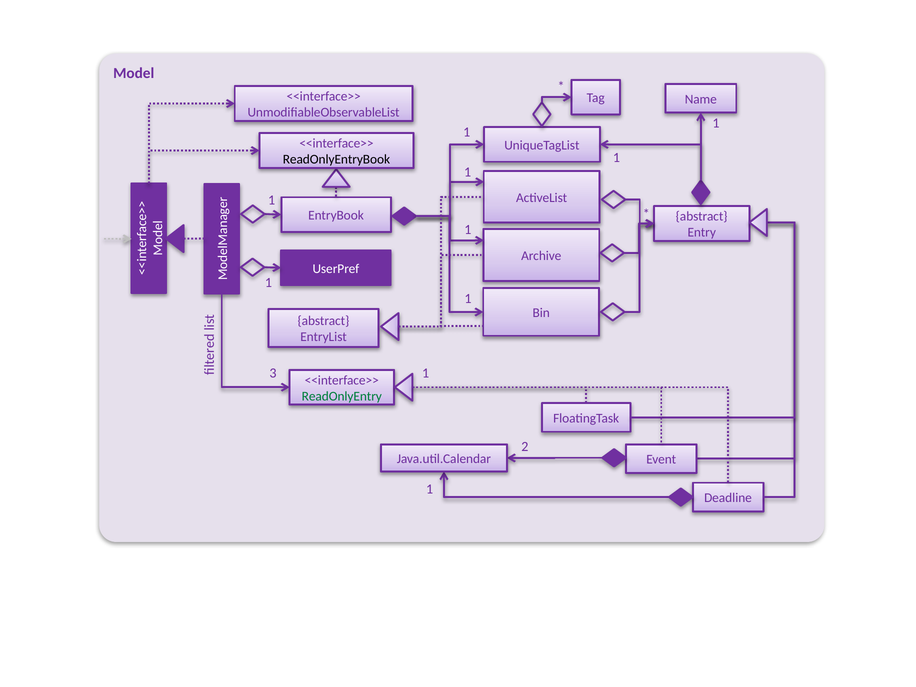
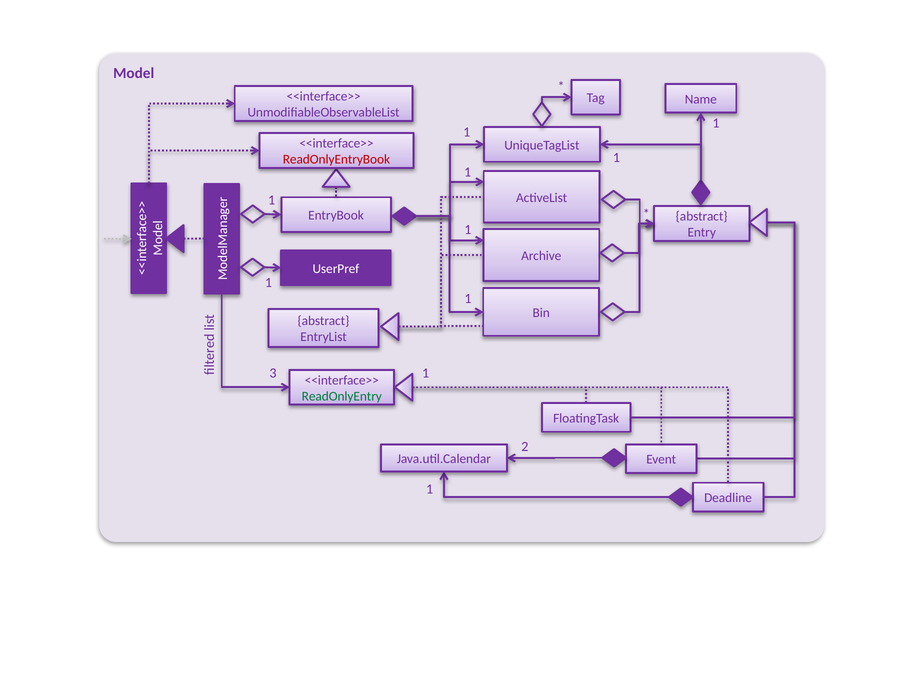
ReadOnlyEntryBook colour: black -> red (336, 159)
